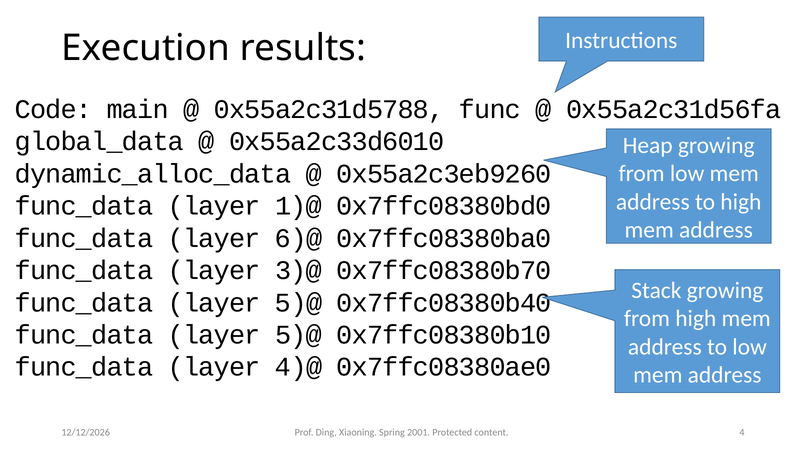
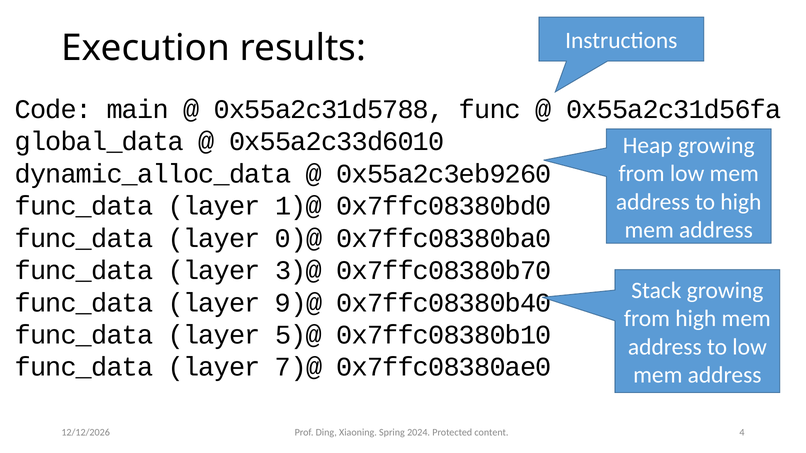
6)@: 6)@ -> 0)@ (299, 238)
5)@: 5)@ -> 9)@ (299, 303)
4)@: 4)@ -> 7)@ (299, 367)
2001: 2001 -> 2024 (419, 433)
